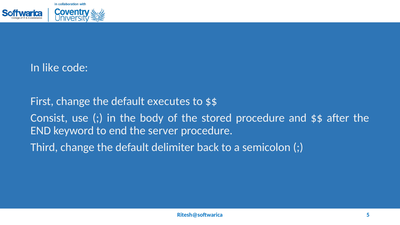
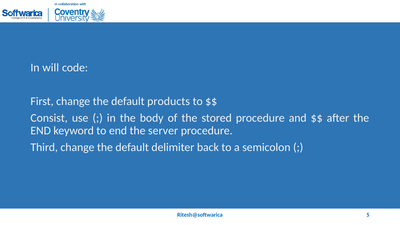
like: like -> will (51, 68)
executes: executes -> products (169, 101)
